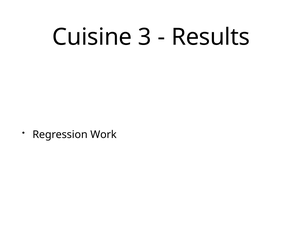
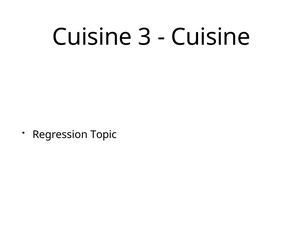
Results: Results -> Cuisine (211, 37)
Work: Work -> Topic (104, 134)
